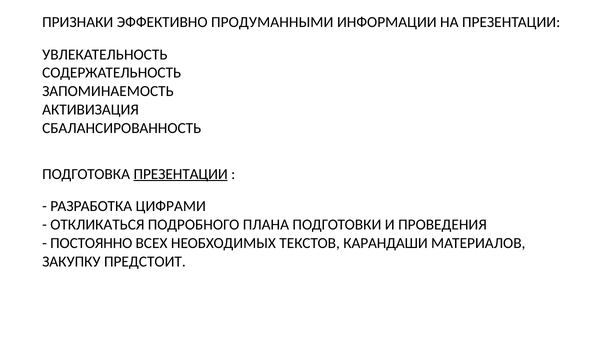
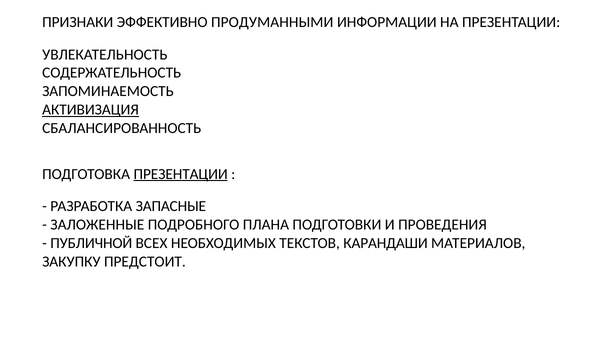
АКТИВИЗАЦИЯ underline: none -> present (91, 110)
ЦИФРАМИ: ЦИФРАМИ -> ЗАПАСНЫЕ (171, 207)
ОТКЛИКАТЬСЯ: ОТКЛИКАТЬСЯ -> ЗАЛОЖЕННЫЕ (97, 225)
ПОСТОЯННО: ПОСТОЯННО -> ПУБЛИЧНОЙ (91, 243)
